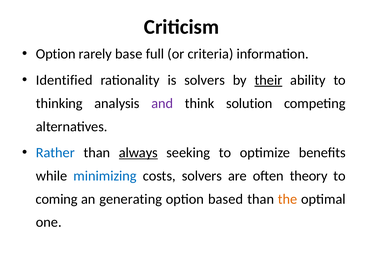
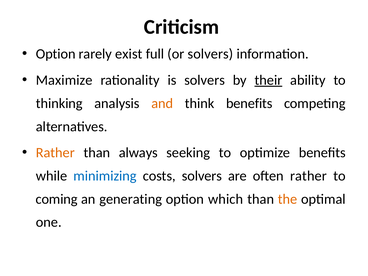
base: base -> exist (129, 54)
or criteria: criteria -> solvers (210, 54)
Identified: Identified -> Maximize (64, 80)
and colour: purple -> orange (162, 103)
think solution: solution -> benefits (249, 103)
Rather colour: blue -> orange (55, 153)
always underline: present -> none (138, 153)
often theory: theory -> rather (309, 176)
based: based -> which (226, 199)
